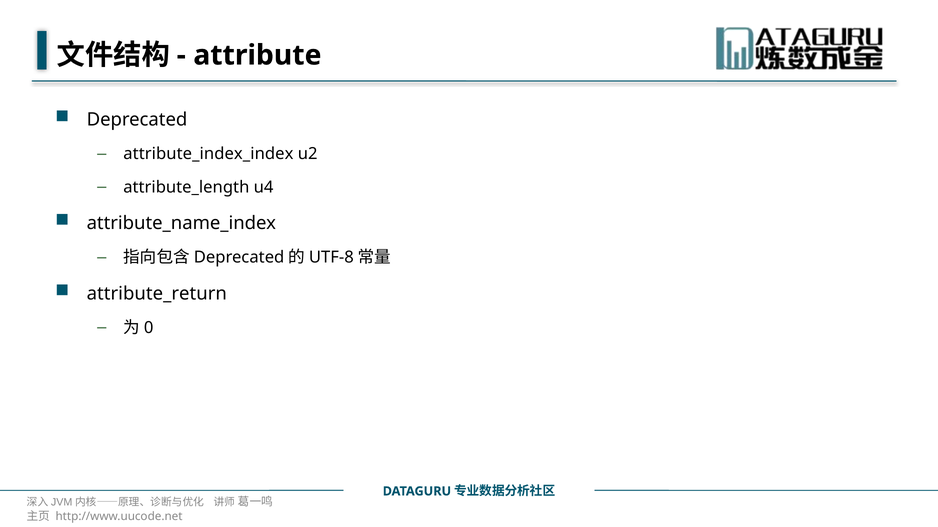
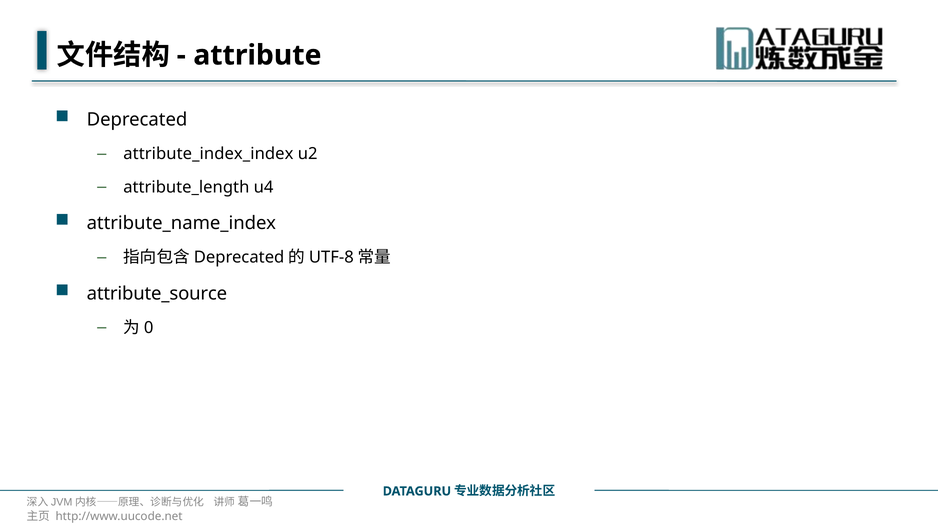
attribute_return: attribute_return -> attribute_source (157, 294)
